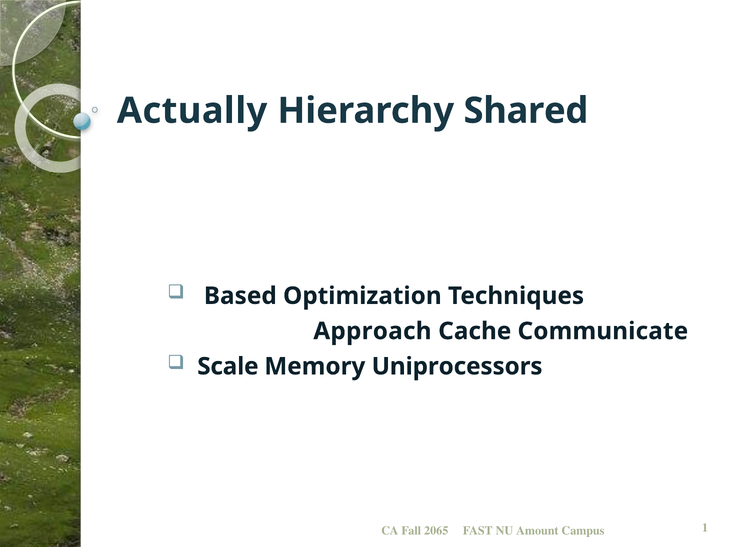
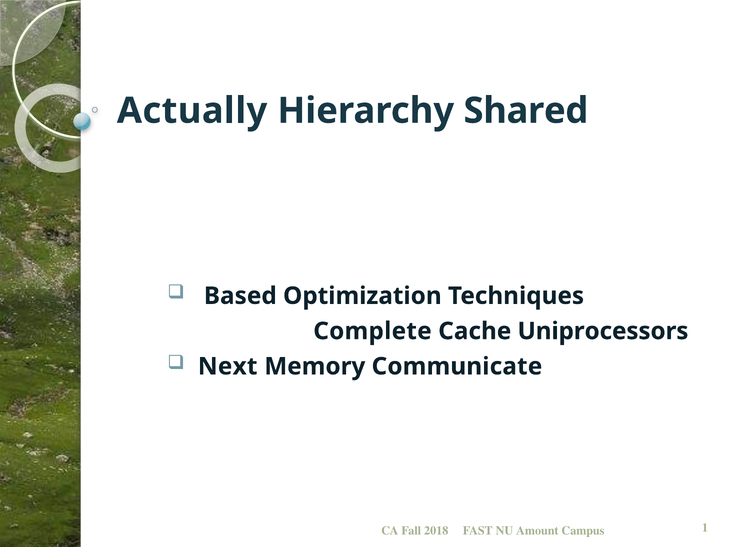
Approach: Approach -> Complete (372, 331)
Communicate: Communicate -> Uniprocessors (603, 331)
Scale: Scale -> Next (228, 366)
Uniprocessors: Uniprocessors -> Communicate (457, 366)
2065: 2065 -> 2018 (436, 531)
